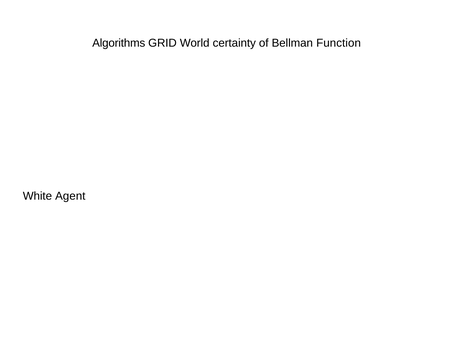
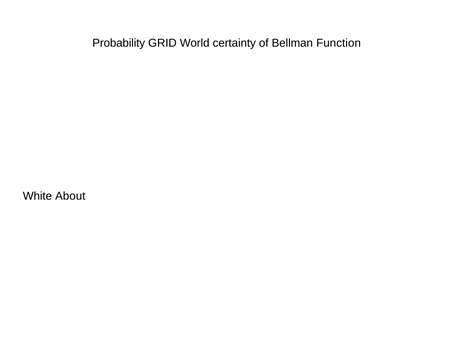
Algorithms: Algorithms -> Probability (119, 43)
Agent: Agent -> About (70, 196)
